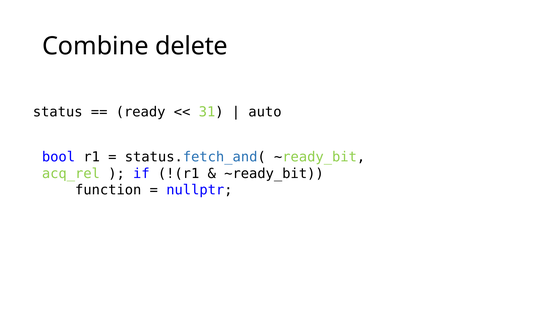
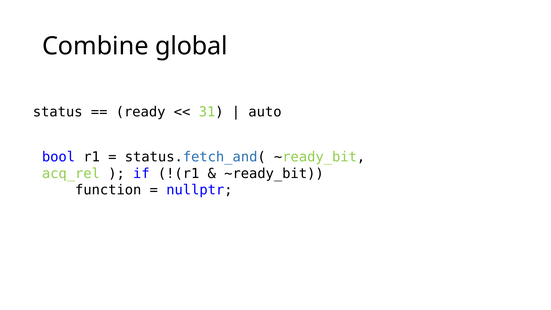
delete: delete -> global (191, 46)
